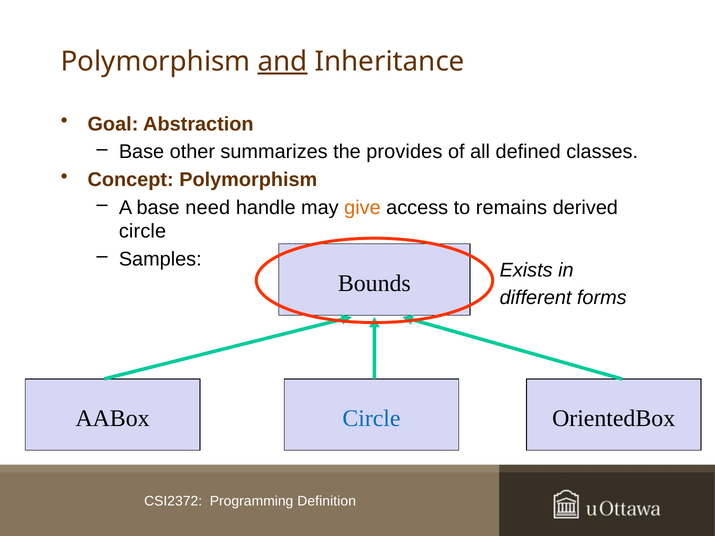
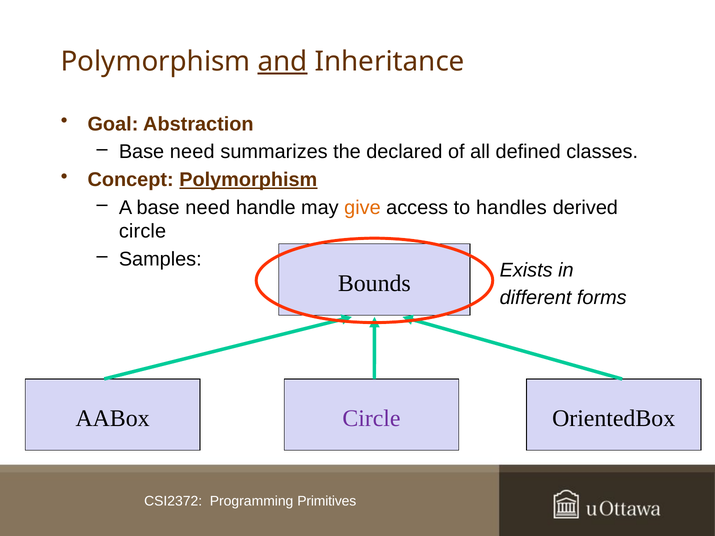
other: other -> need (192, 152)
provides: provides -> declared (404, 152)
Polymorphism underline: none -> present (248, 180)
remains: remains -> handles (511, 208)
Circle colour: blue -> purple (371, 419)
Definition: Definition -> Primitives (327, 501)
